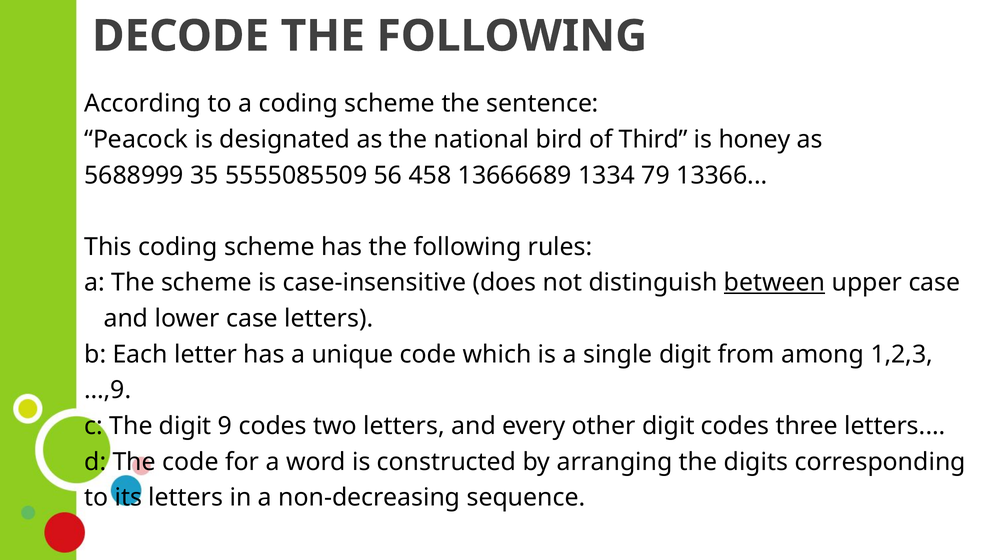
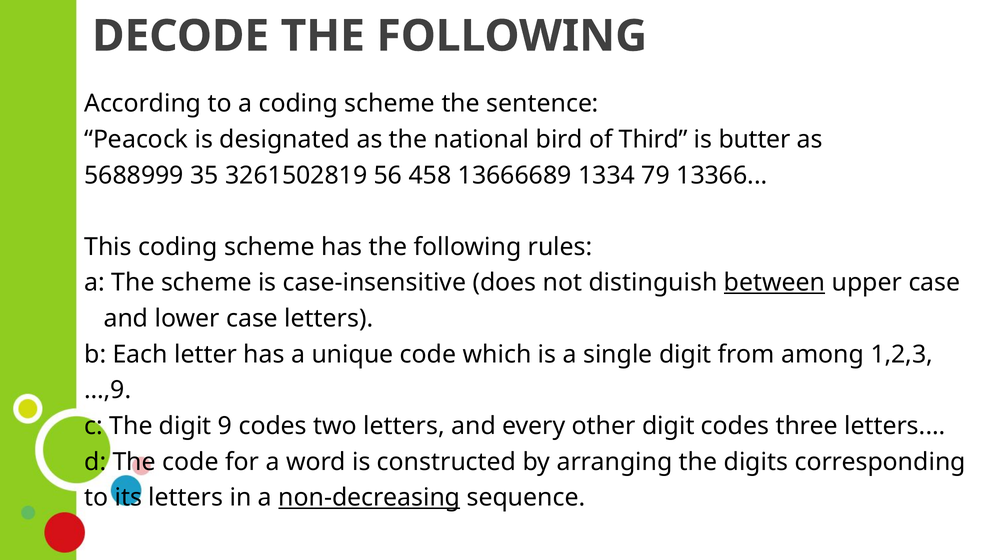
honey: honey -> butter (755, 140)
5555085509: 5555085509 -> 3261502819 (296, 175)
non-decreasing underline: none -> present (369, 498)
